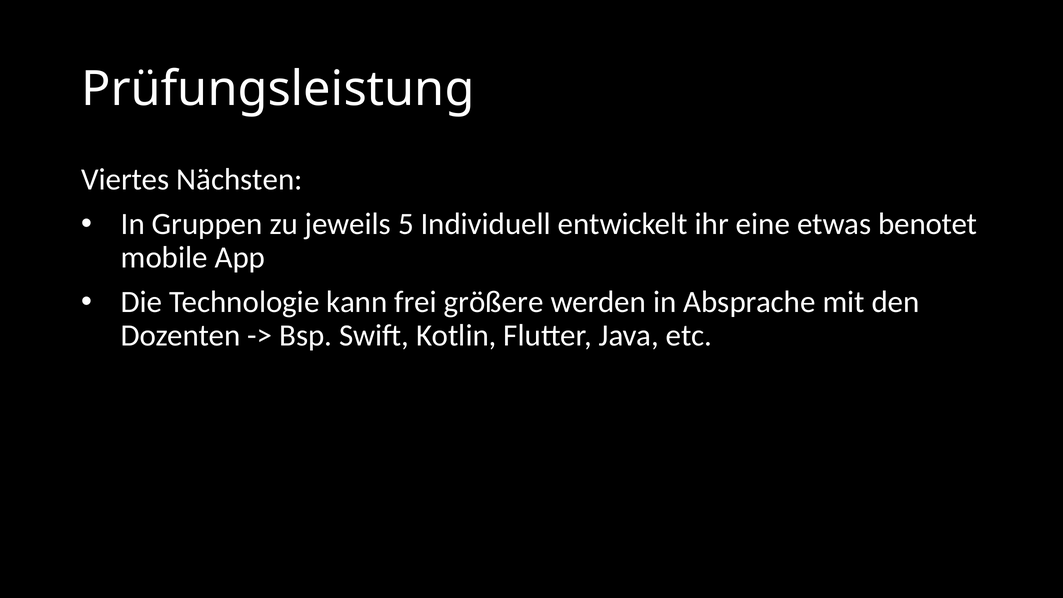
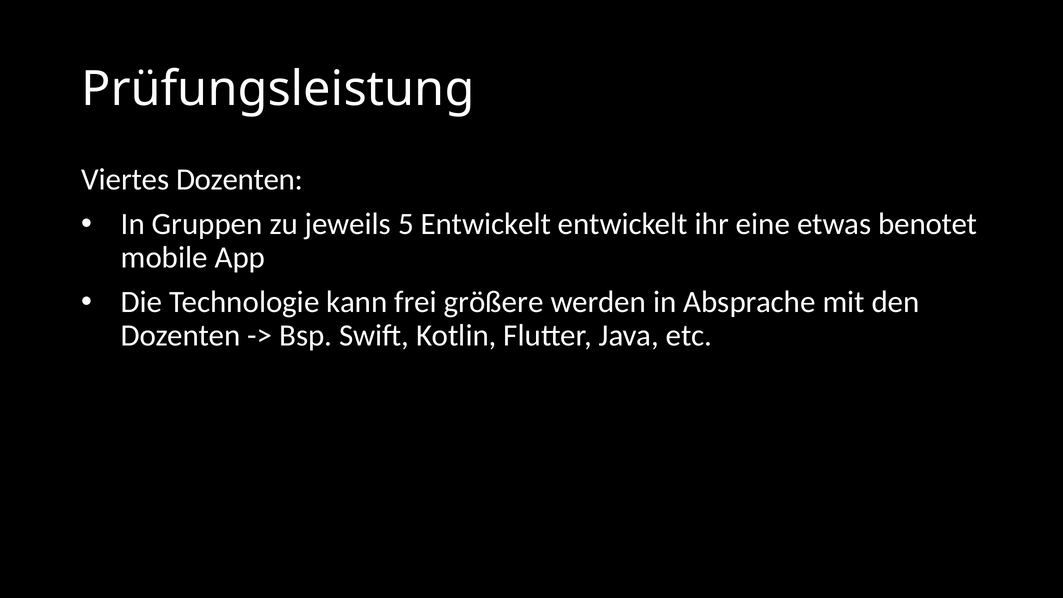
Viertes Nächsten: Nächsten -> Dozenten (240, 180)
5 Individuell: Individuell -> Entwickelt (486, 224)
